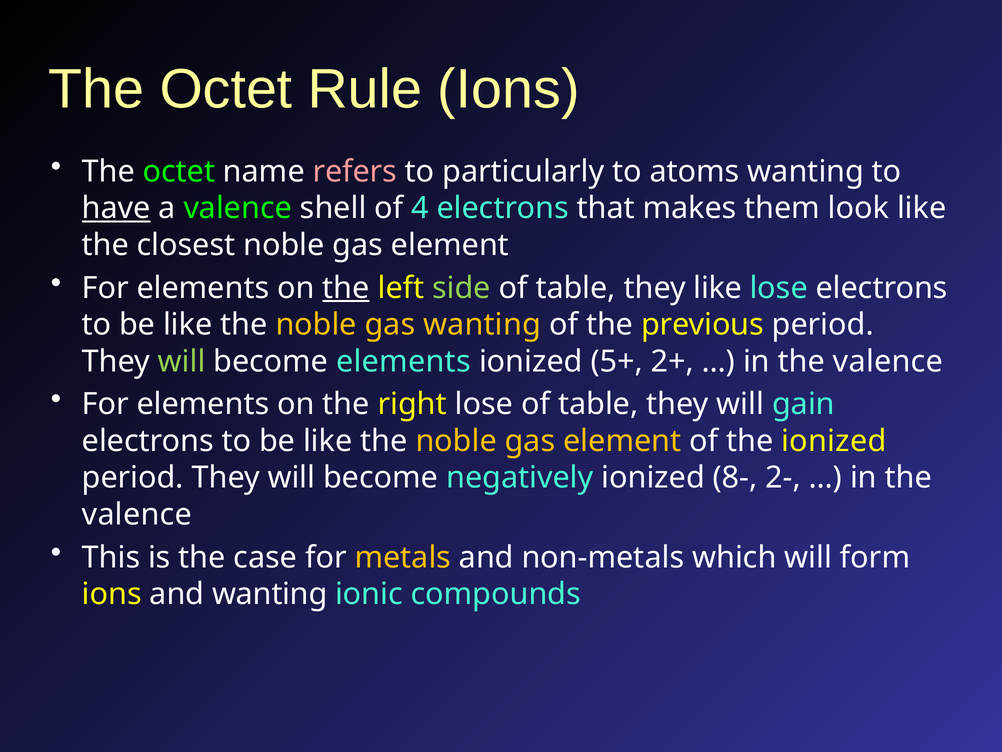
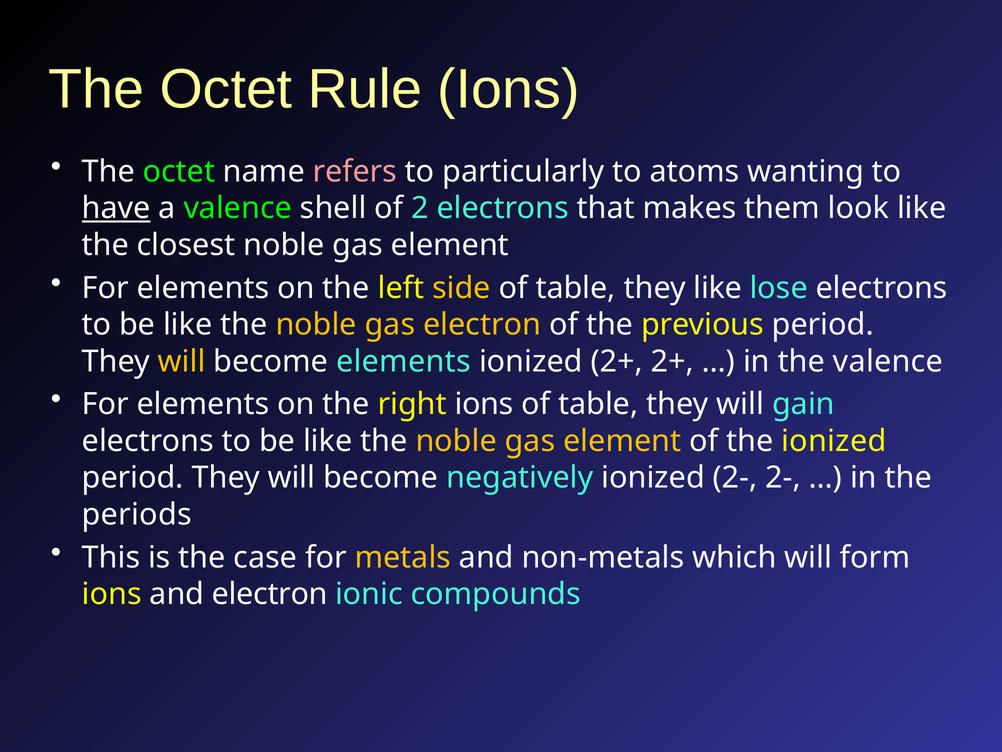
4: 4 -> 2 (420, 208)
the underline: present -> none (346, 288)
side colour: light green -> yellow (461, 288)
gas wanting: wanting -> electron (482, 325)
will colour: light green -> yellow (182, 361)
ionized 5+: 5+ -> 2+ (617, 361)
right lose: lose -> ions (484, 404)
ionized 8-: 8- -> 2- (735, 478)
valence: valence -> periods (137, 514)
and wanting: wanting -> electron (270, 594)
